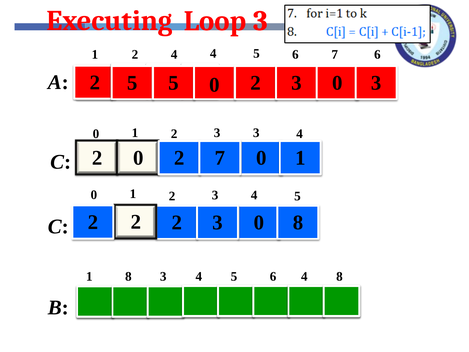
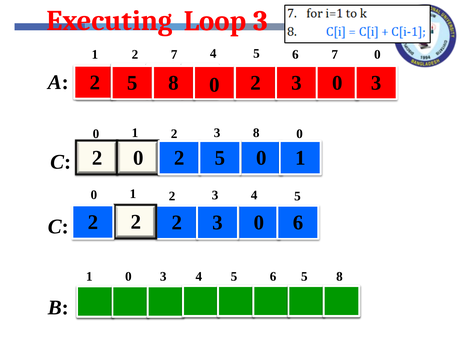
1 2 4: 4 -> 7 (174, 55)
7 6: 6 -> 0 (377, 55)
2 5 5: 5 -> 8 (173, 83)
3 3: 3 -> 8 (256, 133)
4: 4 -> 0 (300, 134)
7: 7 -> 5 (220, 158)
0 8: 8 -> 6 (298, 222)
8: 8 -> 0 (128, 276)
6 4: 4 -> 5 (304, 276)
